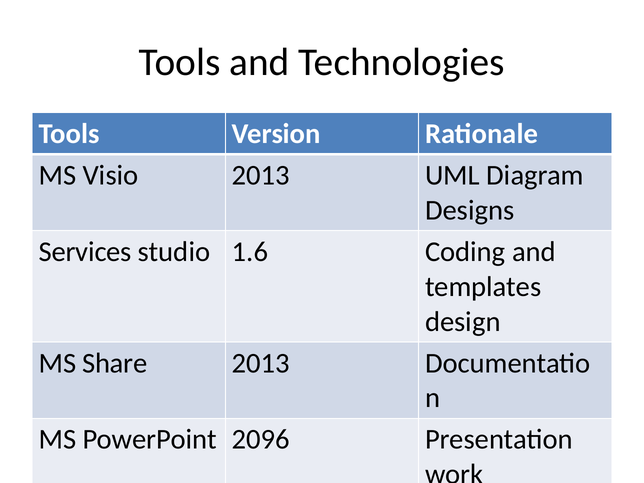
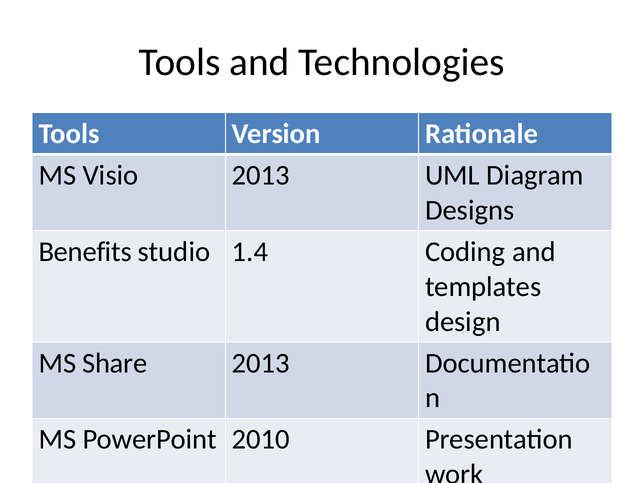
Services: Services -> Benefits (85, 252)
1.6: 1.6 -> 1.4 (250, 252)
2096: 2096 -> 2010 (261, 440)
